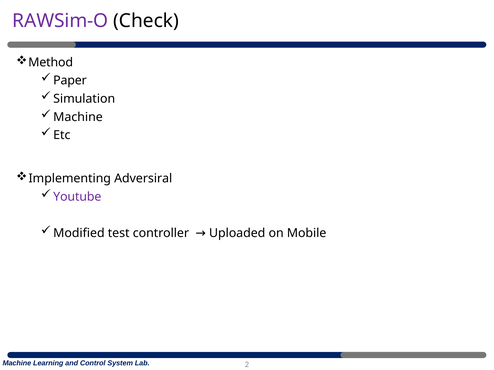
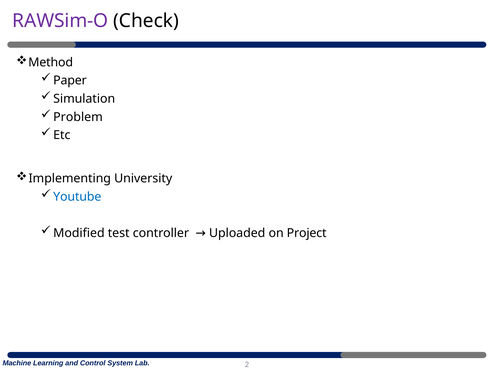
Machine: Machine -> Problem (78, 117)
Adversiral: Adversiral -> University (143, 179)
Youtube colour: purple -> blue (77, 197)
Mobile: Mobile -> Project (307, 233)
